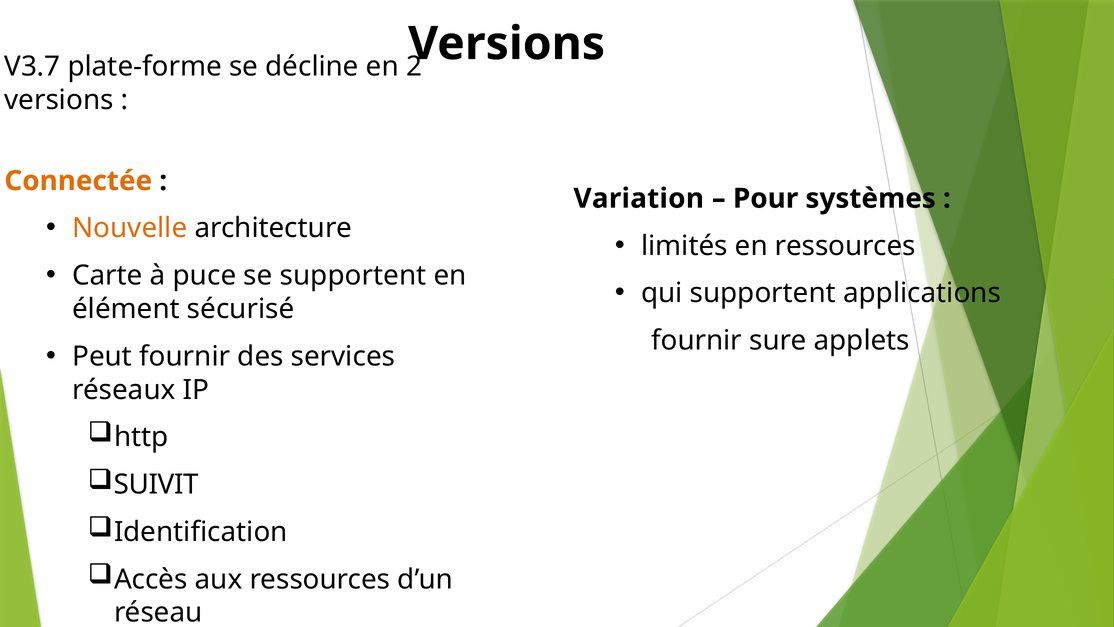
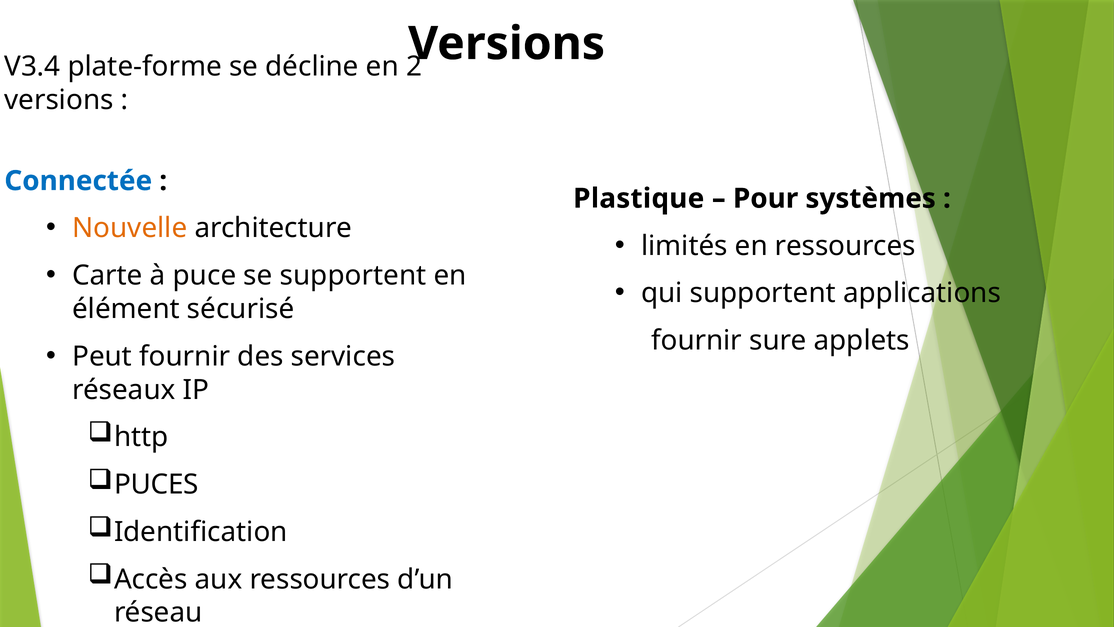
V3.7: V3.7 -> V3.4 (32, 67)
Connectée colour: orange -> blue (78, 181)
Variation: Variation -> Plastique (639, 198)
SUIVIT: SUIVIT -> PUCES (156, 484)
